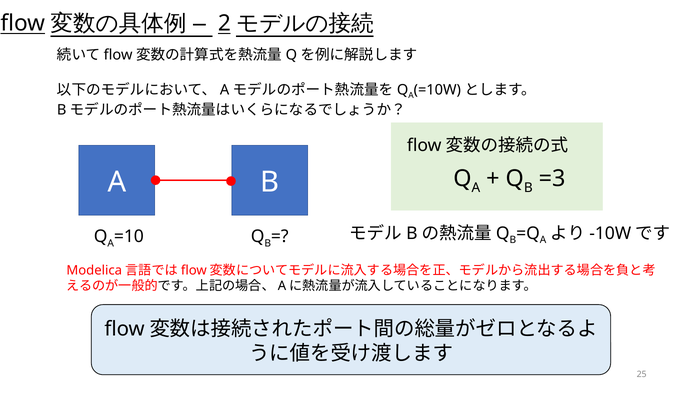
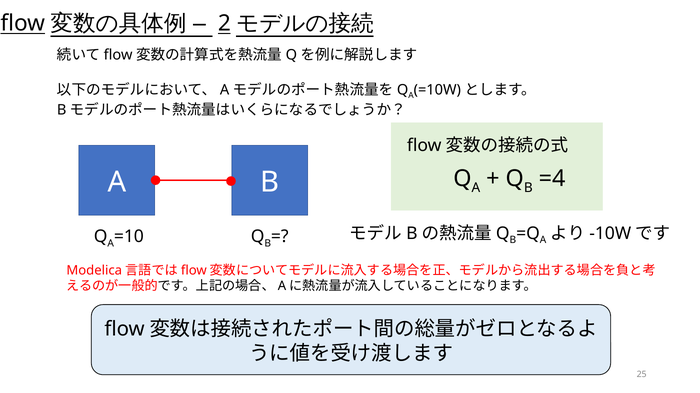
=3: =3 -> =4 (552, 179)
